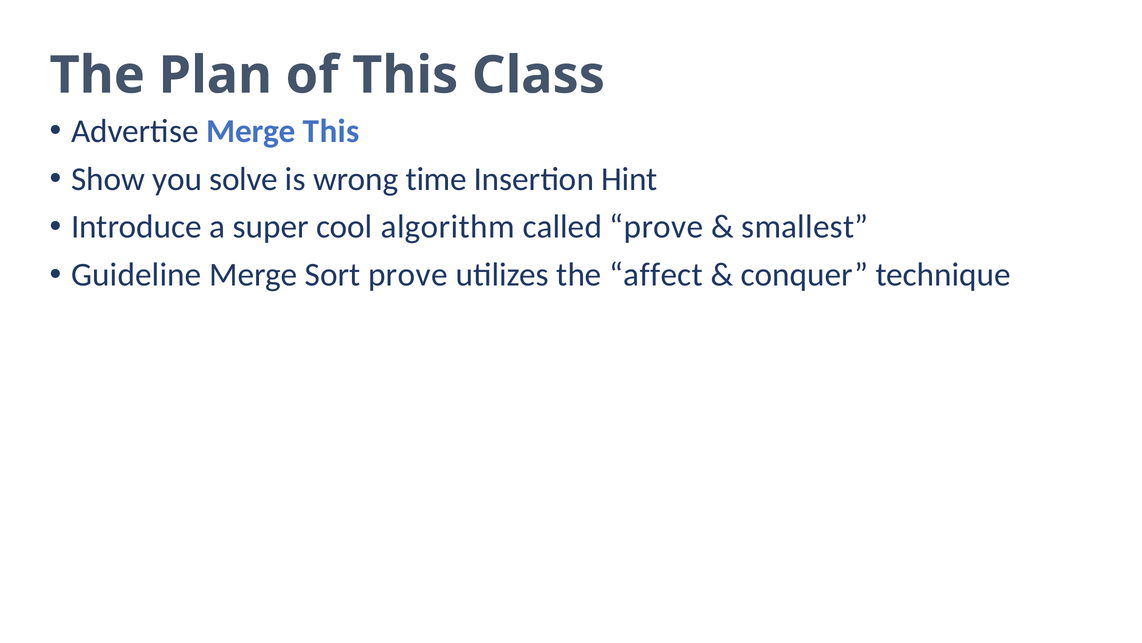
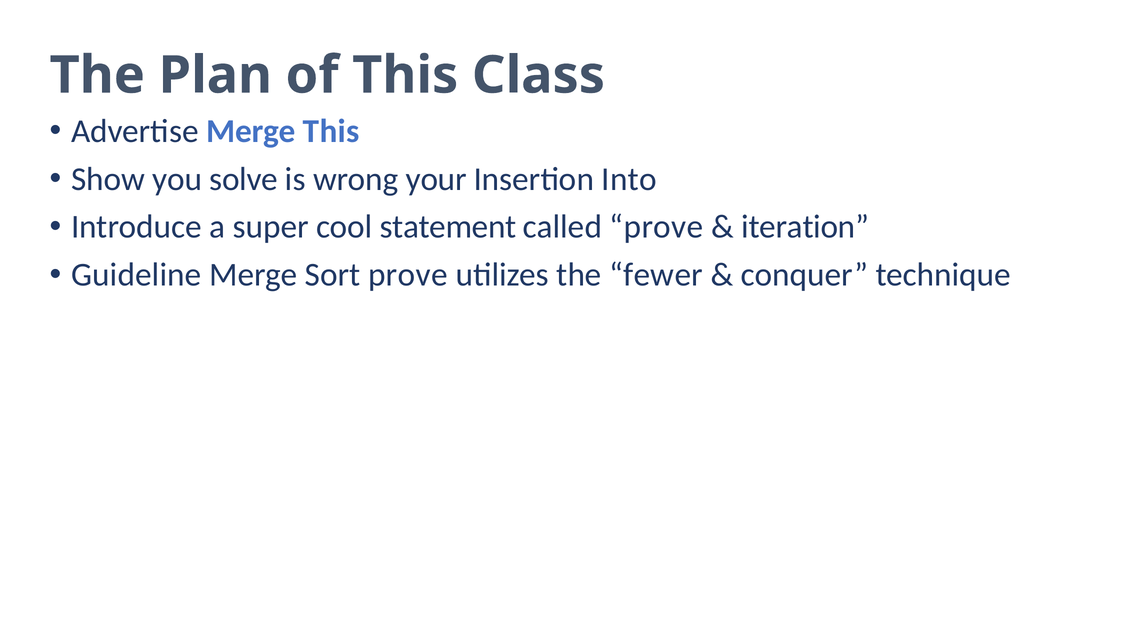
time: time -> your (436, 179)
Hint: Hint -> Into (629, 179)
algorithm: algorithm -> statement (448, 227)
smallest: smallest -> iteration (805, 227)
affect: affect -> fewer (656, 275)
